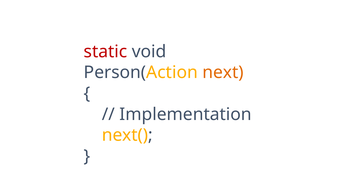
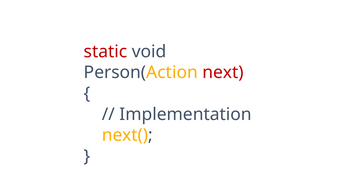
next colour: orange -> red (223, 73)
